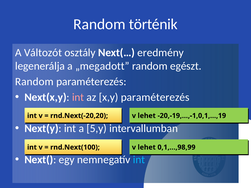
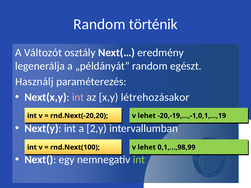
„megadott: „megadott -> „példányát (102, 66)
Random: Random -> Használj (34, 82)
x,y paraméterezés: paraméterezés -> létrehozásakor (155, 97)
5,y: 5,y -> 2,y (97, 129)
int colour: light blue -> light green (139, 160)
